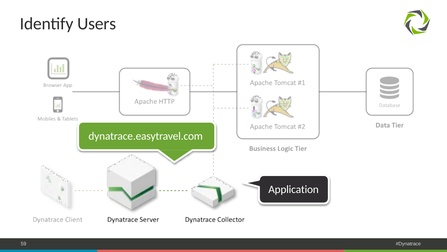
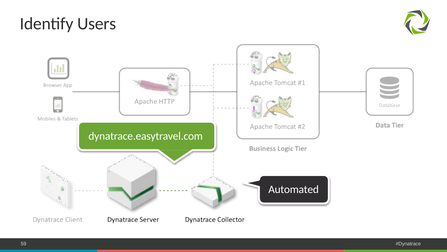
Application: Application -> Automated (294, 189)
